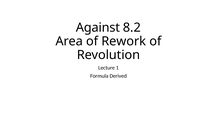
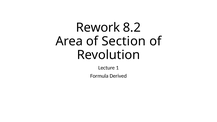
Against: Against -> Rework (98, 28)
Rework: Rework -> Section (124, 41)
